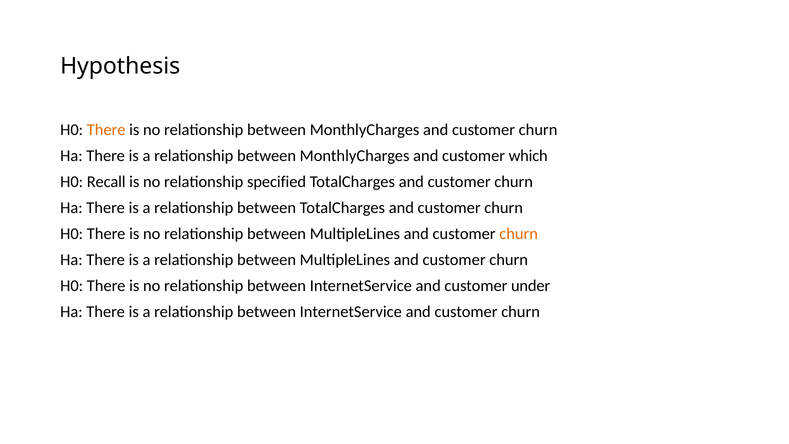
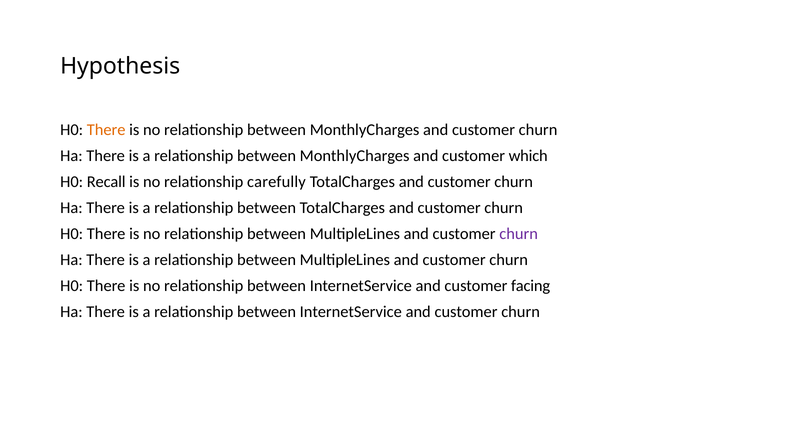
specified: specified -> carefully (276, 182)
churn colour: orange -> purple (519, 234)
under: under -> facing (531, 286)
